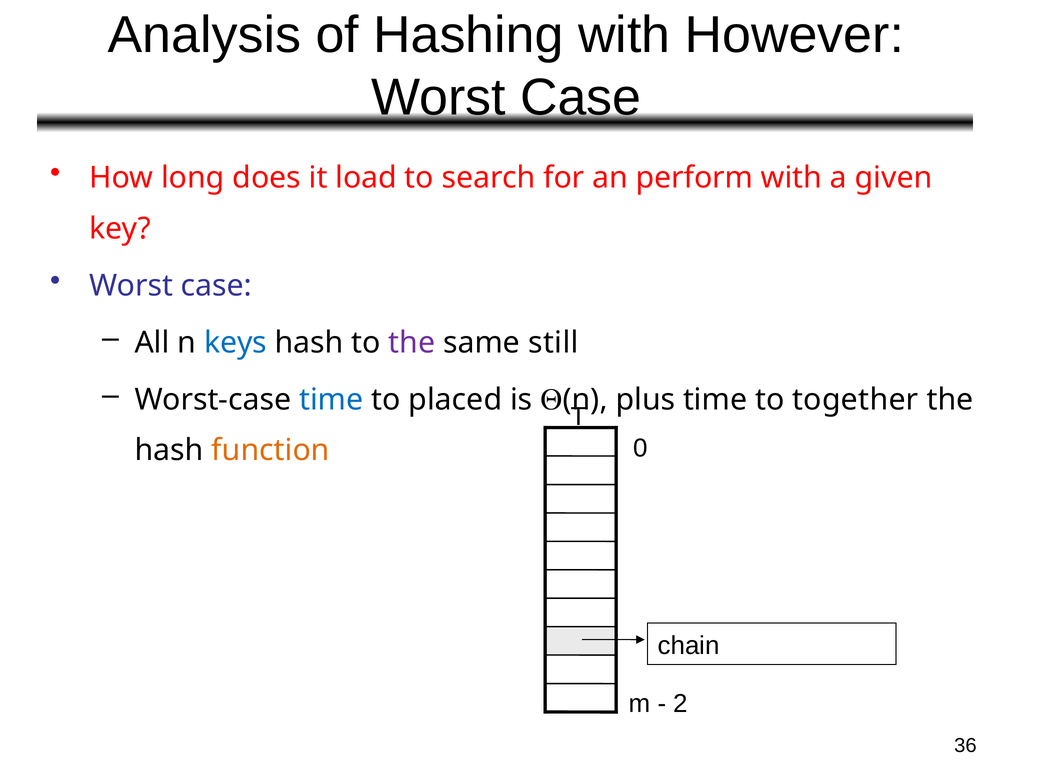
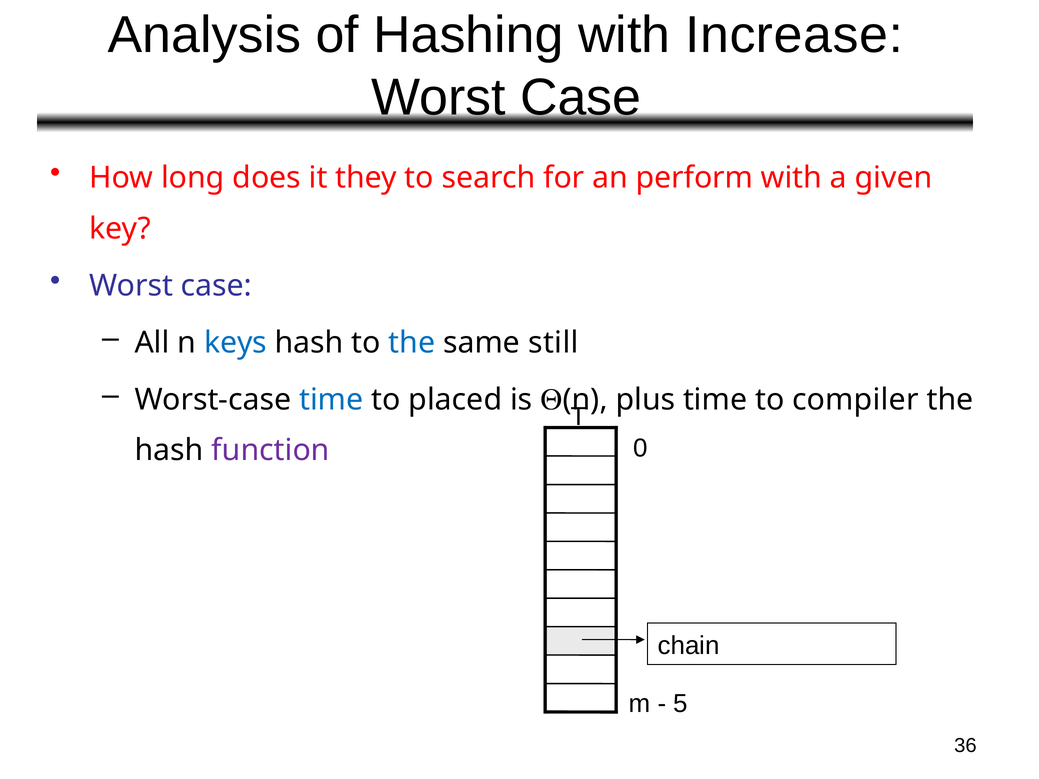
However: However -> Increase (794, 35)
load: load -> they (366, 178)
the colour: purple -> blue (412, 343)
together: together -> compiler (855, 400)
function colour: orange -> purple (271, 451)
2: 2 -> 5 (681, 704)
